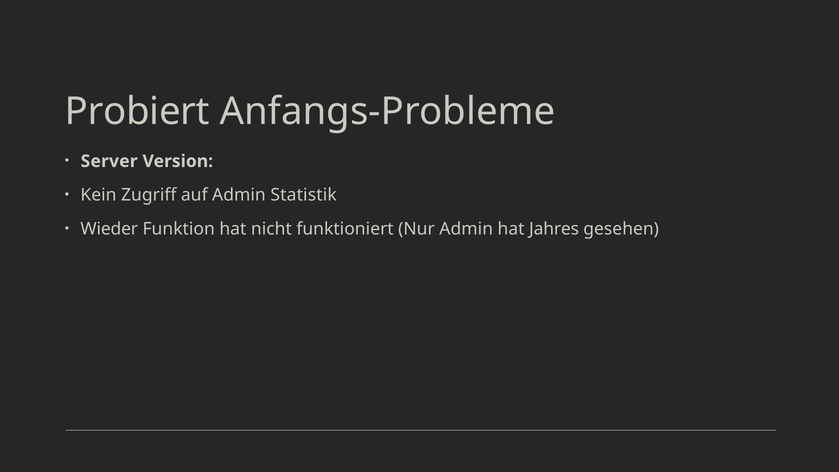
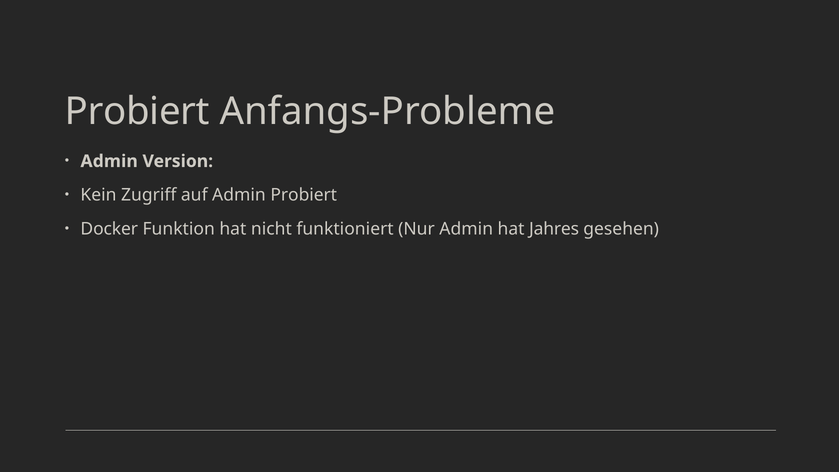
Server: Server -> Admin (109, 161)
Admin Statistik: Statistik -> Probiert (304, 195)
Wieder: Wieder -> Docker (109, 229)
